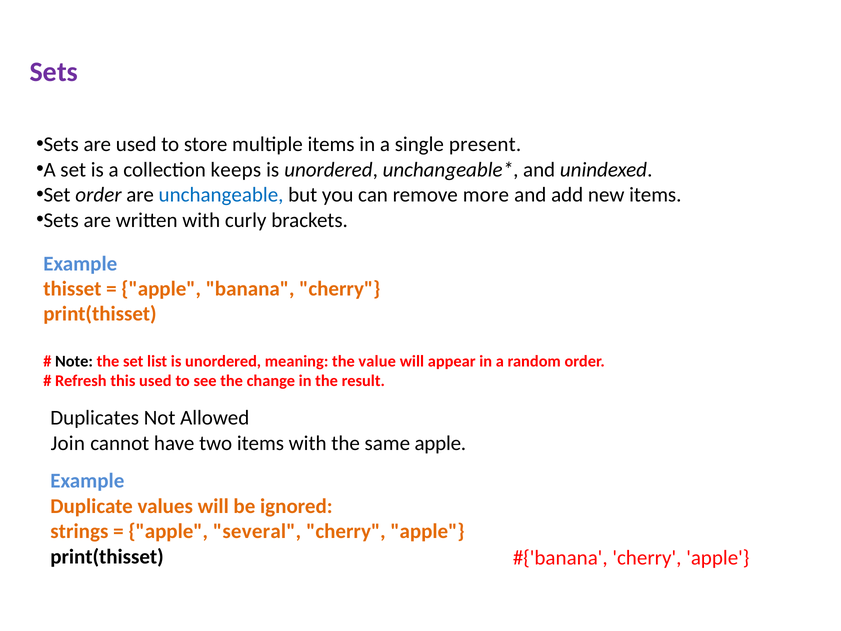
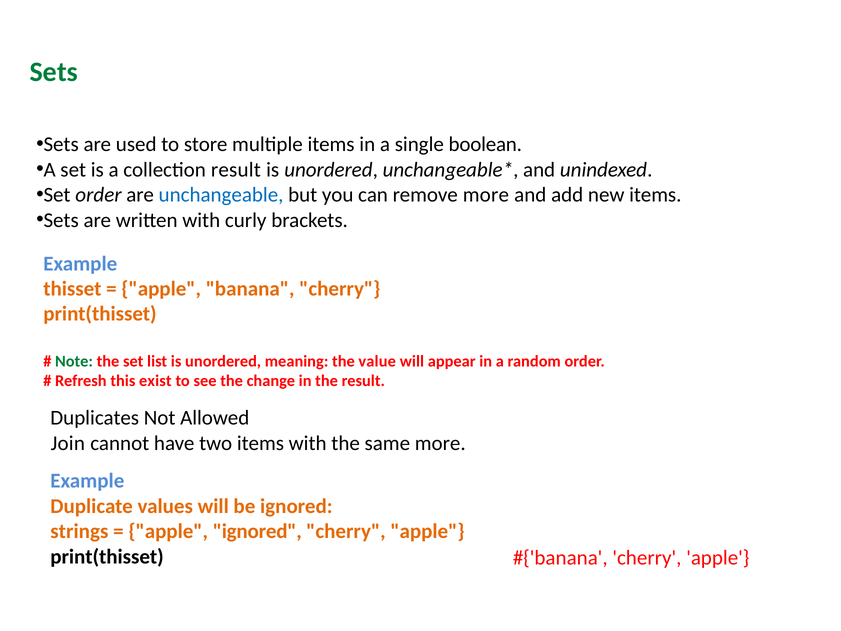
Sets colour: purple -> green (54, 72)
present: present -> boolean (485, 144)
collection keeps: keeps -> result (236, 170)
Note colour: black -> green (74, 361)
this used: used -> exist (155, 381)
same apple: apple -> more (440, 443)
apple several: several -> ignored (257, 531)
